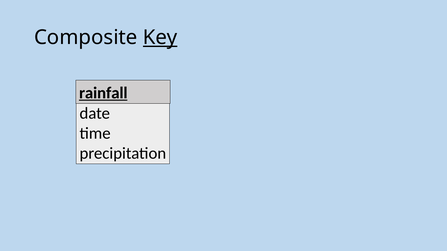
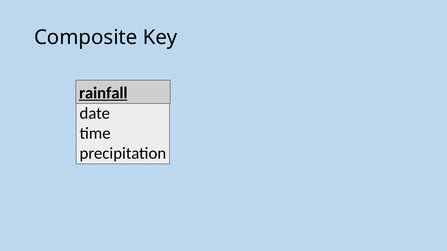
Key underline: present -> none (160, 38)
